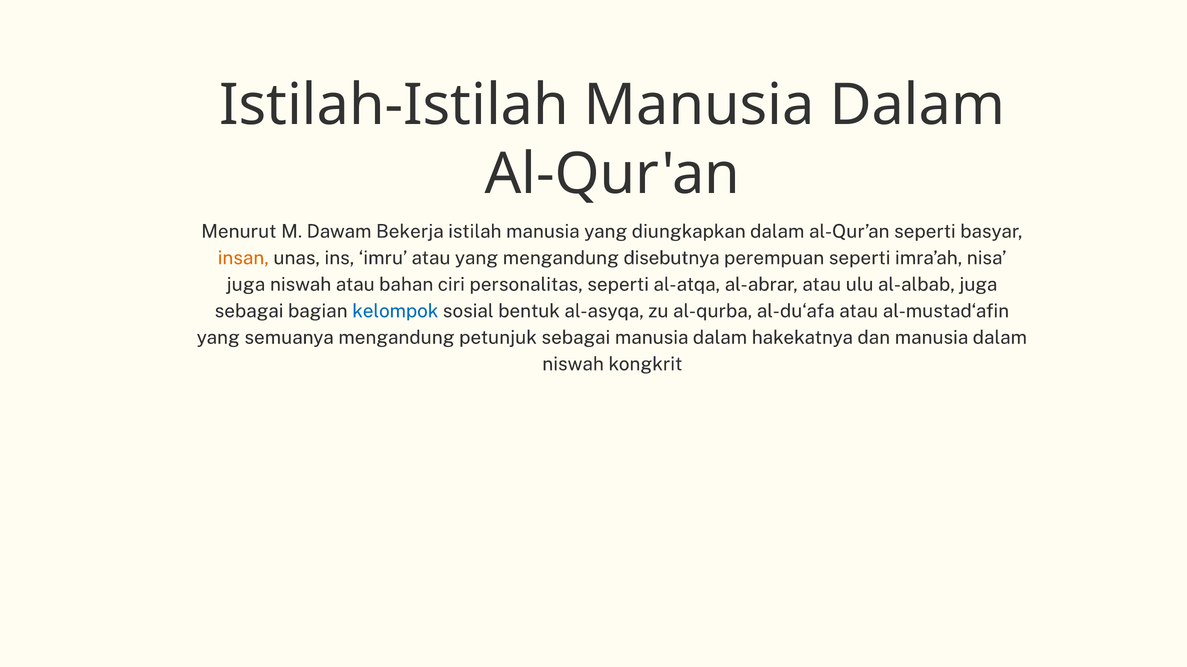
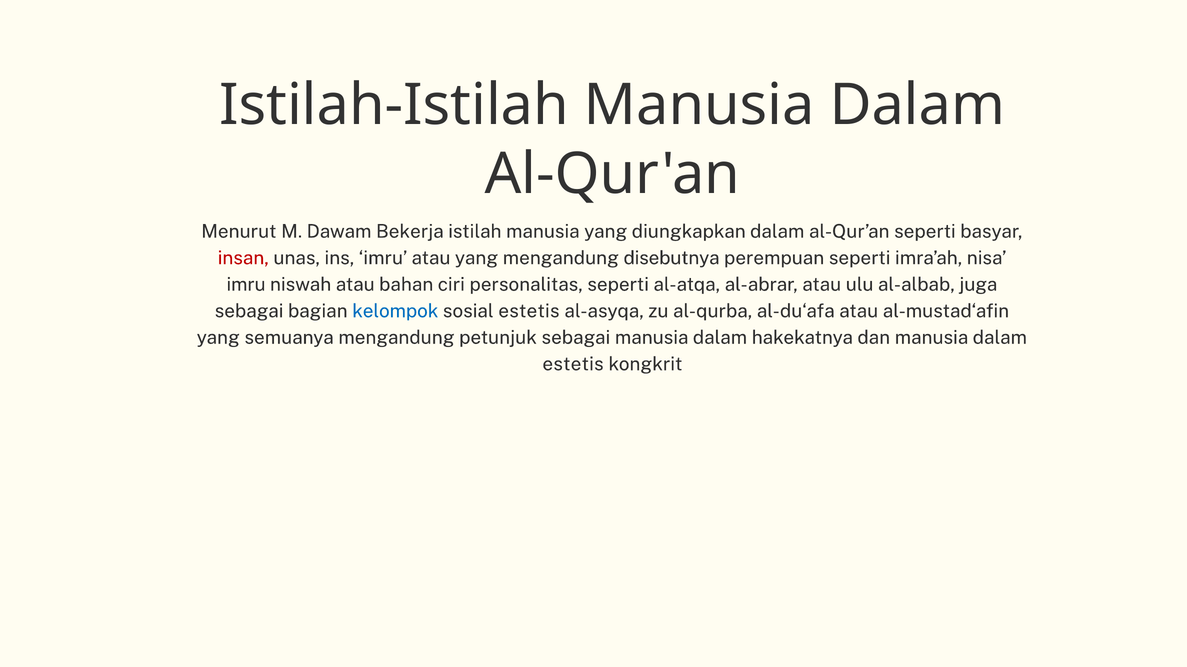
insan colour: orange -> red (243, 258)
juga: juga -> imru (246, 285)
sosial bentuk: bentuk -> estetis (529, 311)
niswah: niswah -> estetis (573, 364)
